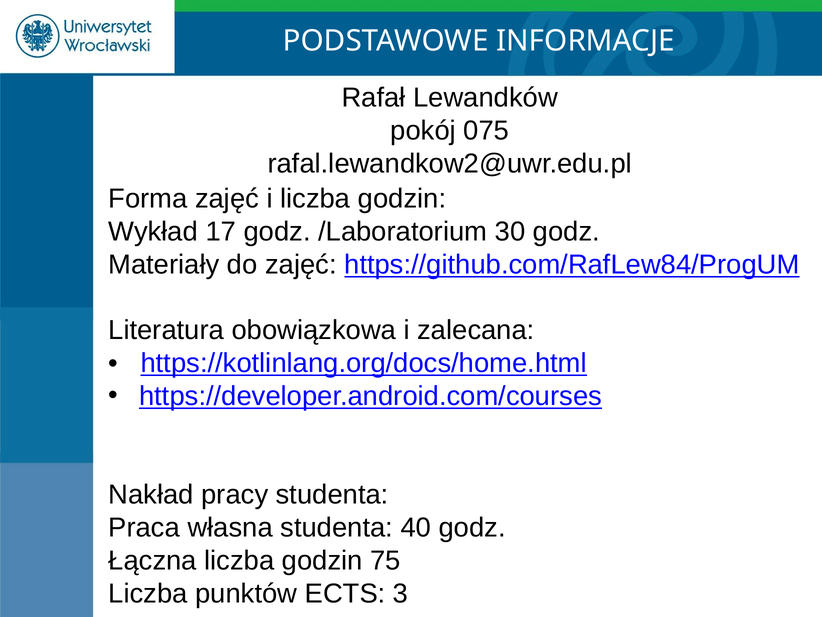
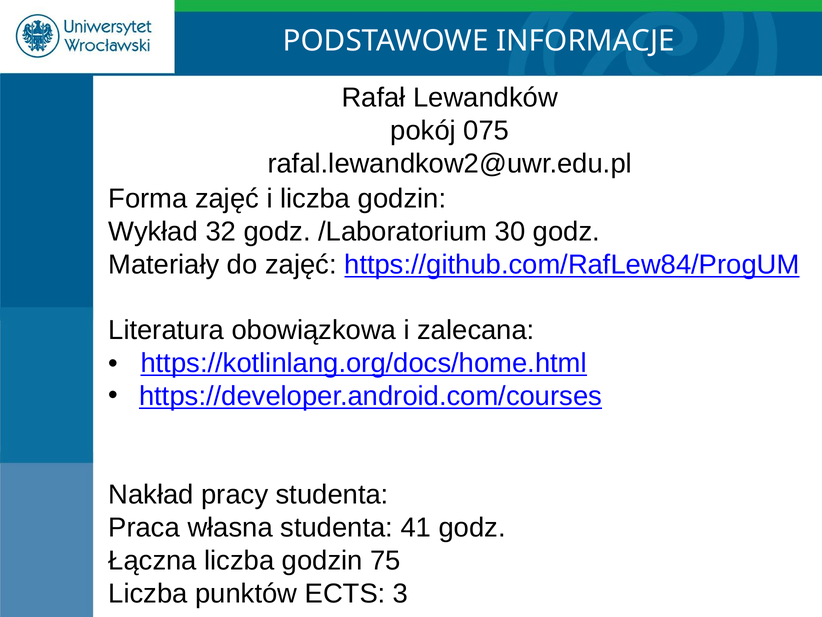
17: 17 -> 32 (221, 231)
40: 40 -> 41 (416, 527)
